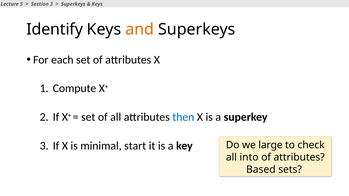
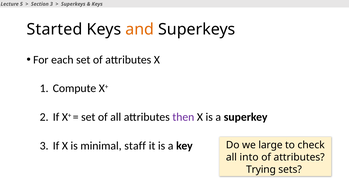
Identify: Identify -> Started (55, 29)
then colour: blue -> purple (183, 117)
start: start -> staff (135, 146)
Based: Based -> Trying (261, 170)
